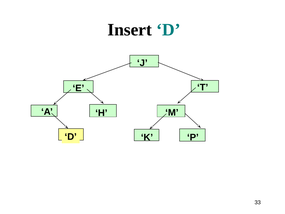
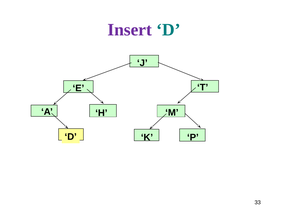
Insert colour: black -> purple (130, 30)
